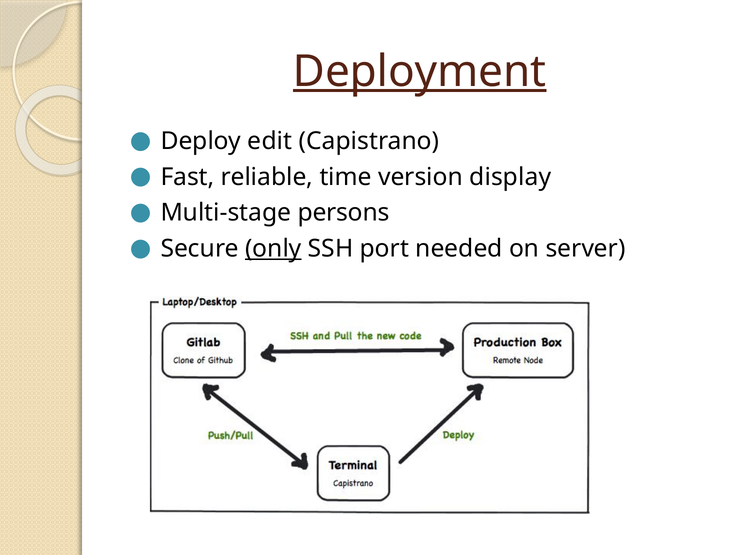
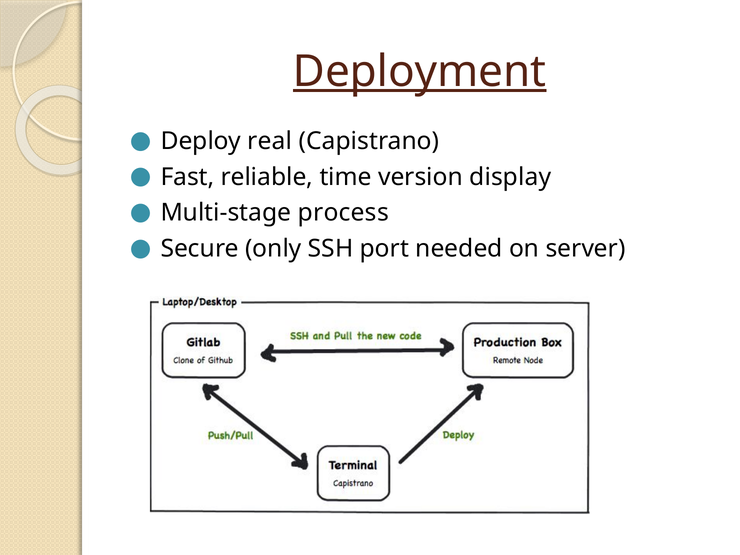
edit: edit -> real (270, 141)
persons: persons -> process (343, 213)
only underline: present -> none (273, 248)
